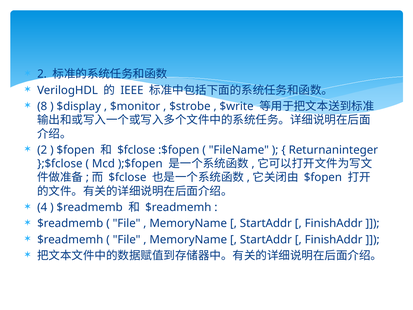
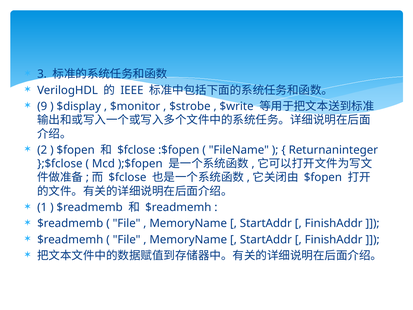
2: 2 -> 3 (42, 74)
8: 8 -> 9 (42, 106)
4: 4 -> 1 (42, 207)
